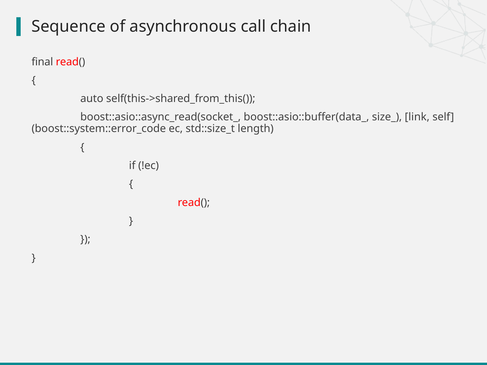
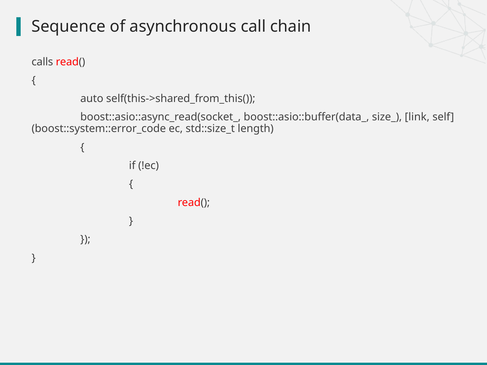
final: final -> calls (42, 62)
